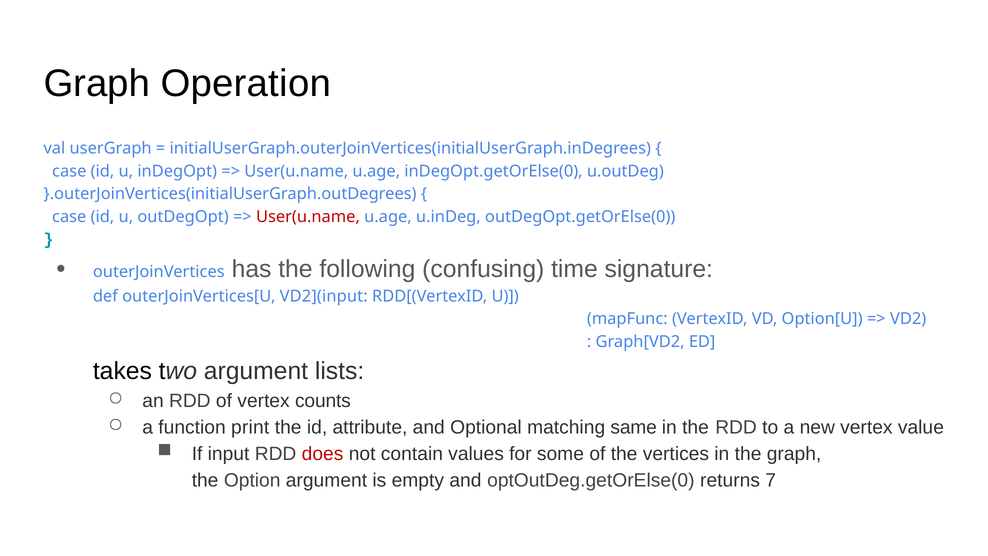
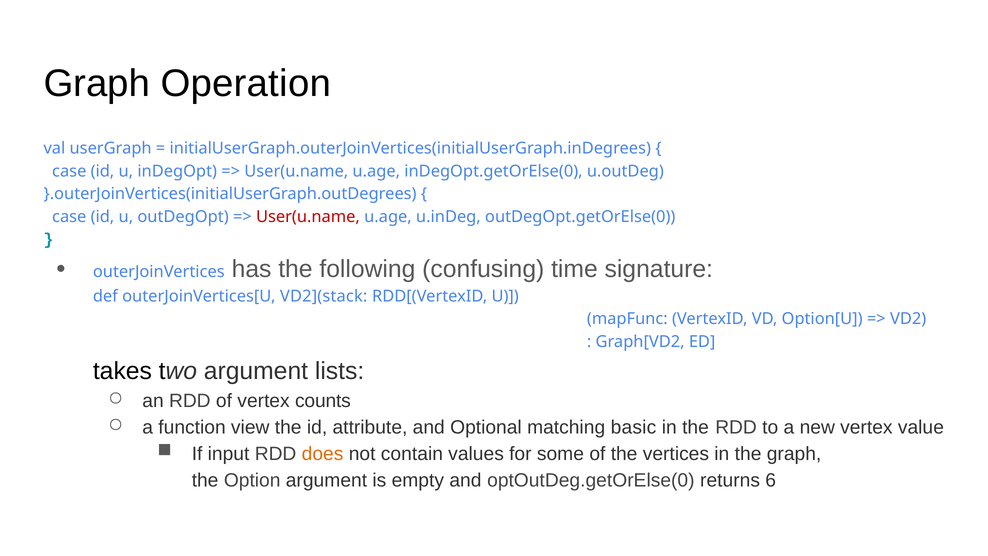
VD2](input: VD2](input -> VD2](stack (324, 296)
print: print -> view (250, 427)
same: same -> basic (633, 427)
does colour: red -> orange (323, 454)
7: 7 -> 6 (771, 480)
